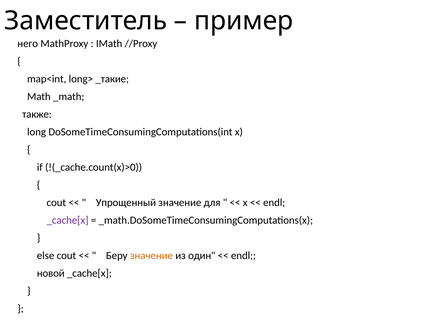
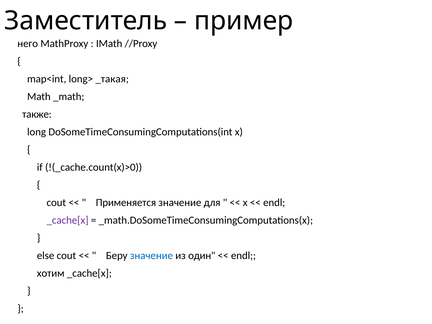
_такие: _такие -> _такая (112, 79)
Упрощенный: Упрощенный -> Применяется (126, 203)
значение colour: orange -> blue (151, 256)
новой: новой -> хотим (51, 273)
